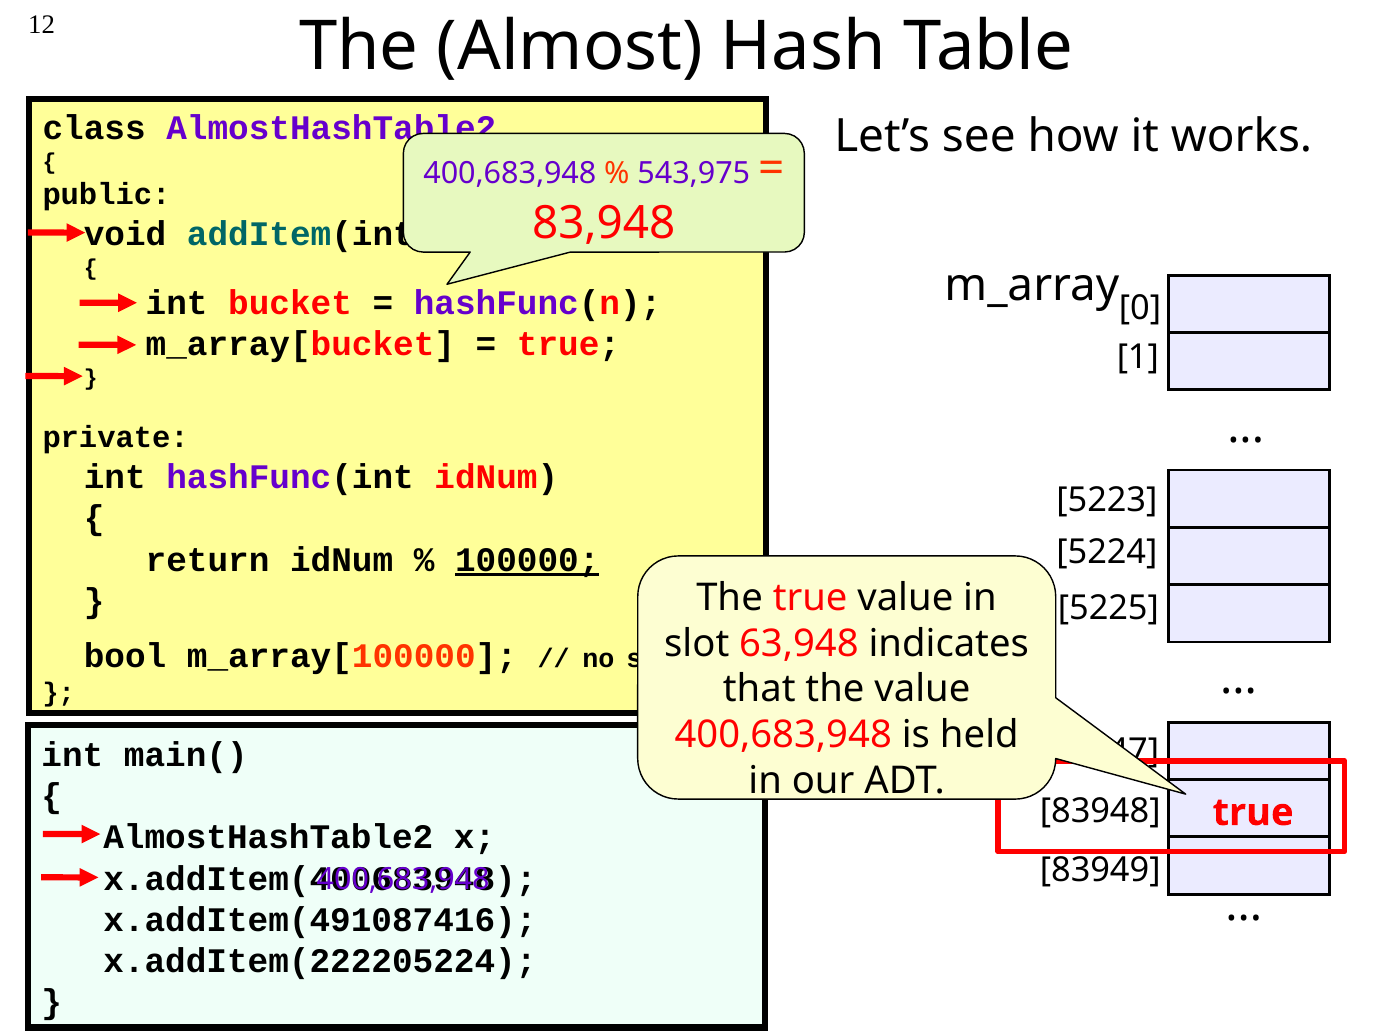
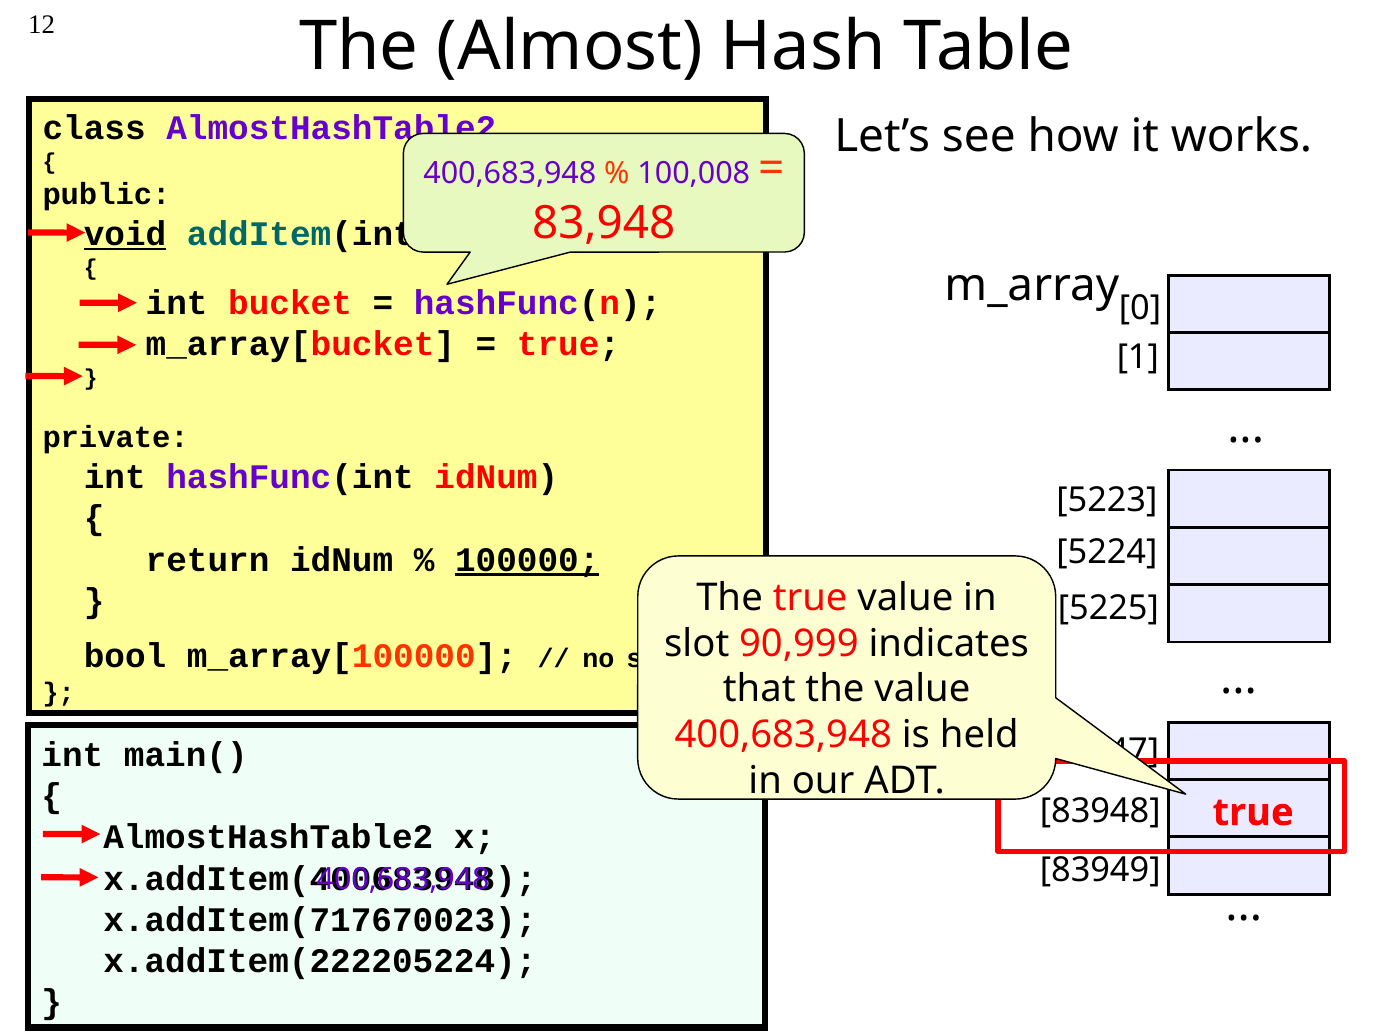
543,975: 543,975 -> 100,008 (694, 173)
void underline: none -> present (125, 234)
63,948: 63,948 -> 90,999 (799, 643)
x.addItem(491087416: x.addItem(491087416 -> x.addItem(717670023 (320, 919)
